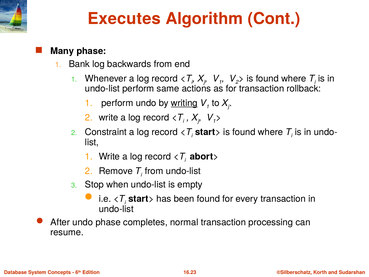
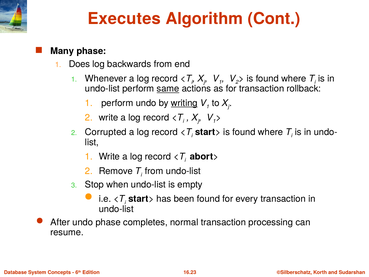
Bank: Bank -> Does (79, 64)
same underline: none -> present (168, 89)
Constraint: Constraint -> Corrupted (106, 132)
